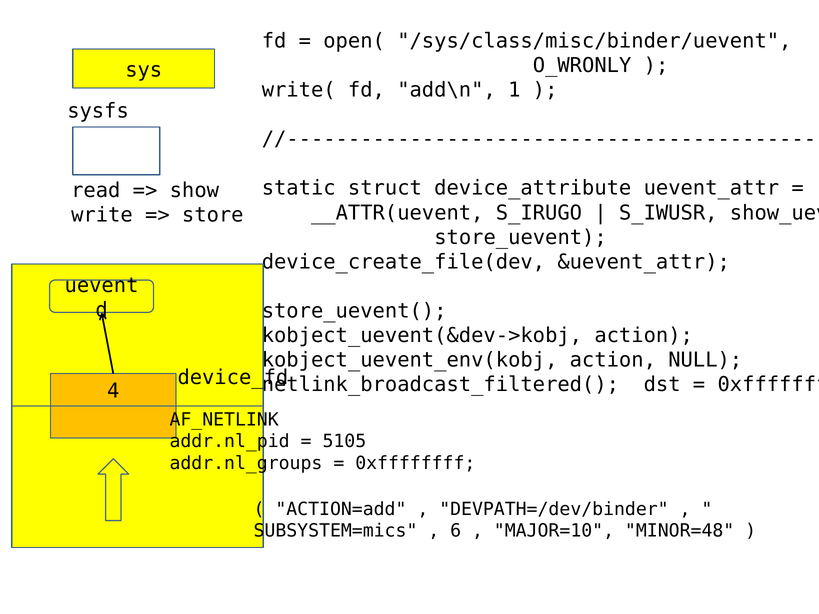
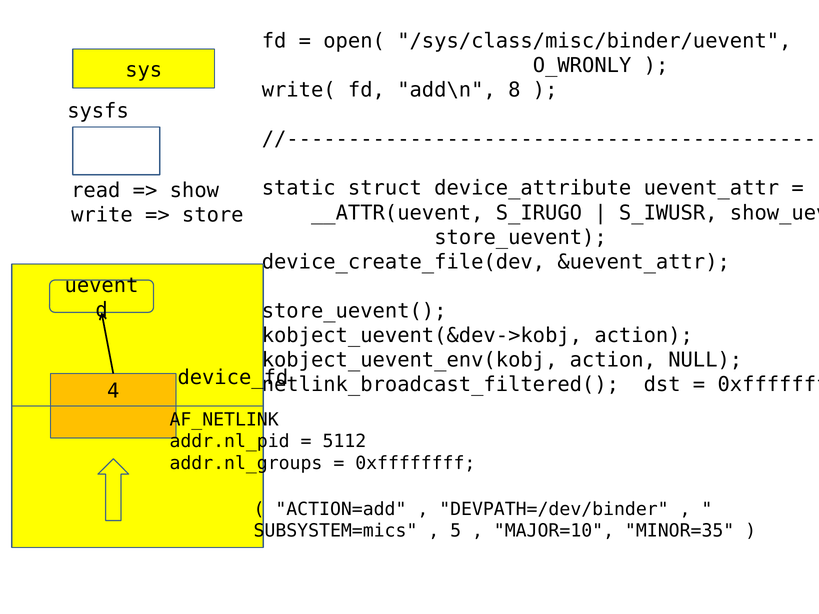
1: 1 -> 8 (514, 90)
5105: 5105 -> 5112 (344, 442)
6: 6 -> 5 (456, 531)
MINOR=48: MINOR=48 -> MINOR=35 (680, 531)
